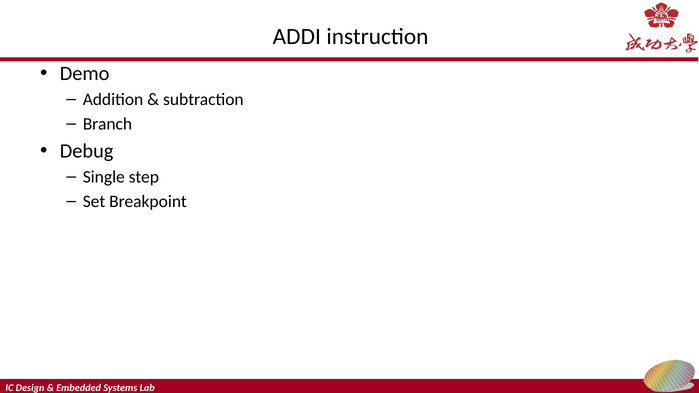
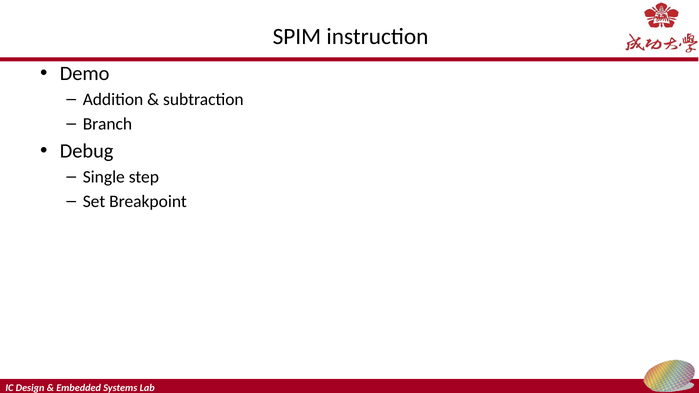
ADDI: ADDI -> SPIM (297, 36)
